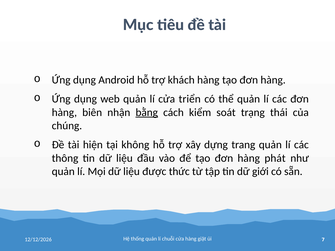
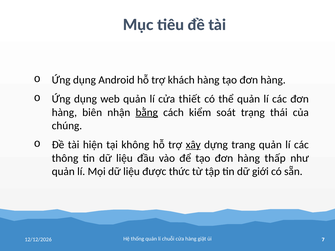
triển: triển -> thiết (190, 99)
xây underline: none -> present (193, 145)
phát: phát -> thấp (275, 158)
